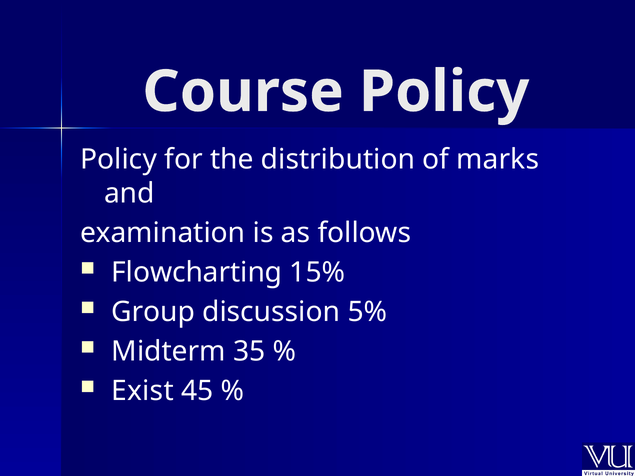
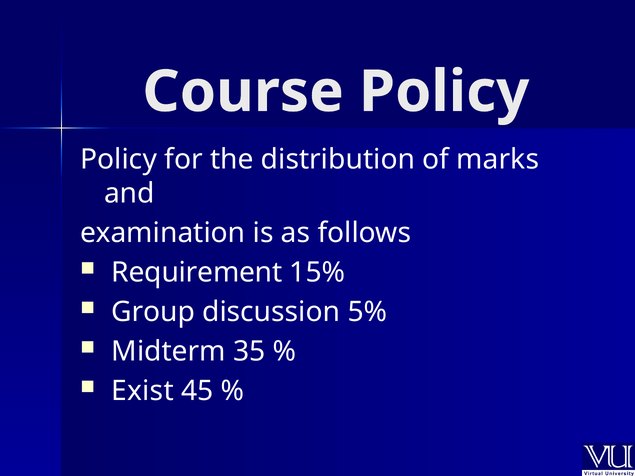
Flowcharting: Flowcharting -> Requirement (197, 273)
